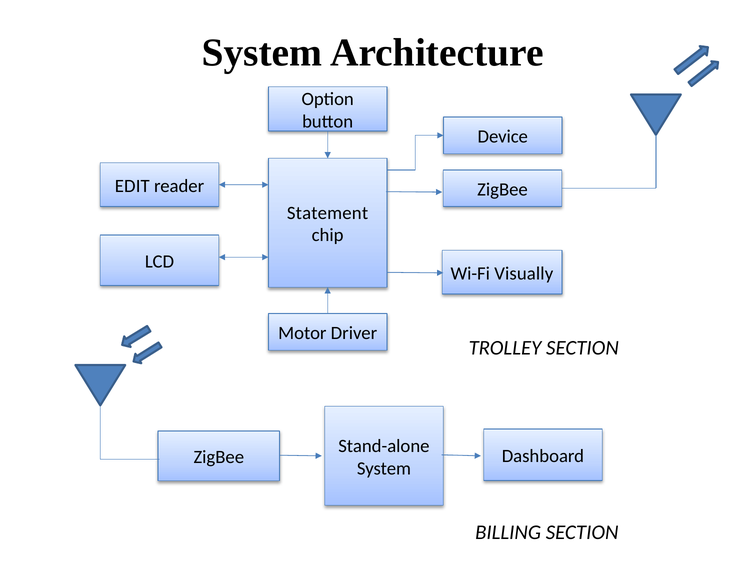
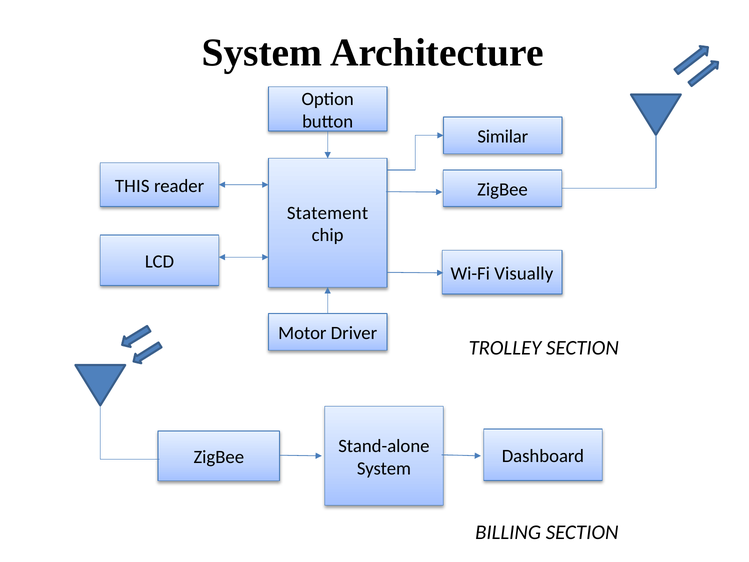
Device: Device -> Similar (503, 137)
EDIT: EDIT -> THIS (132, 186)
